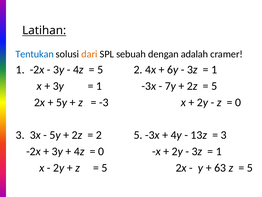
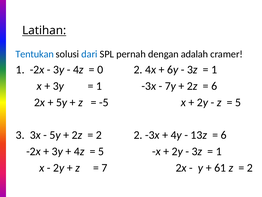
dari colour: orange -> blue (89, 54)
sebuah: sebuah -> pernah (131, 54)
5: 5 -> 0 (100, 70)
5: 5 -> 6 (214, 86)
-3: -3 -> -5 (104, 102)
0: 0 -> 5 (238, 102)
2 5: 5 -> 2 (138, 135)
3: 3 -> 6 (224, 135)
0: 0 -> 5 (101, 151)
5: 5 -> 7 (104, 167)
63: 63 -> 61 (220, 167)
5: 5 -> 2 (250, 167)
